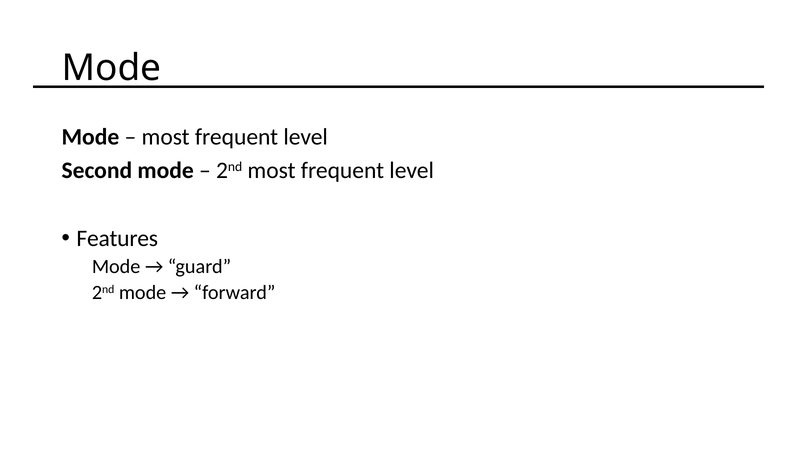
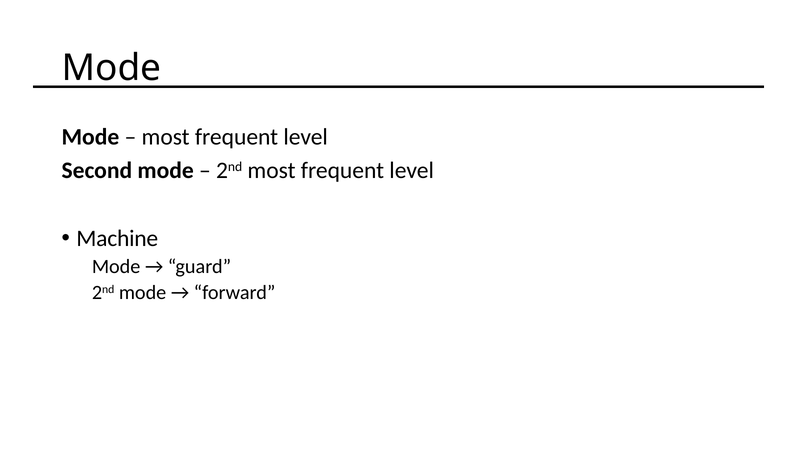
Features: Features -> Machine (117, 238)
